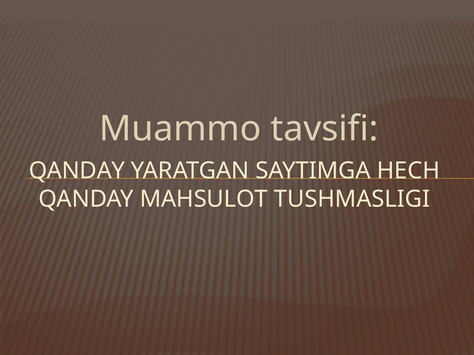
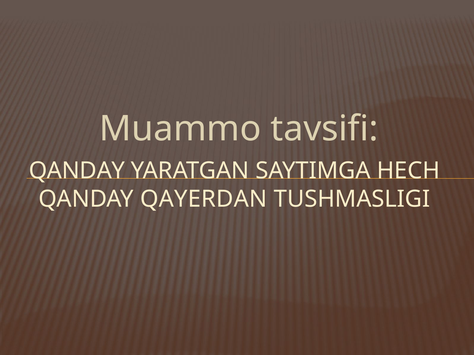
MAHSULOT: MAHSULOT -> QAYERDAN (204, 199)
